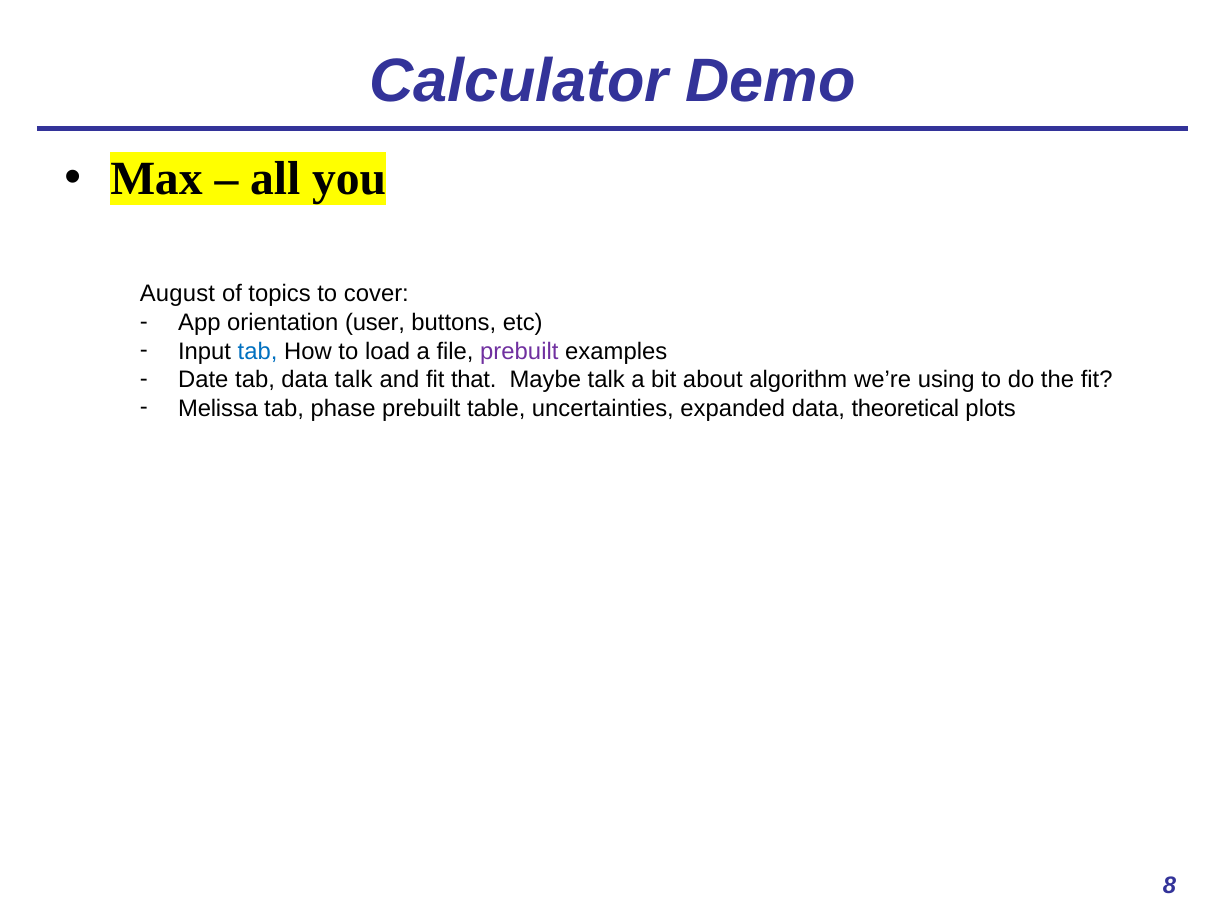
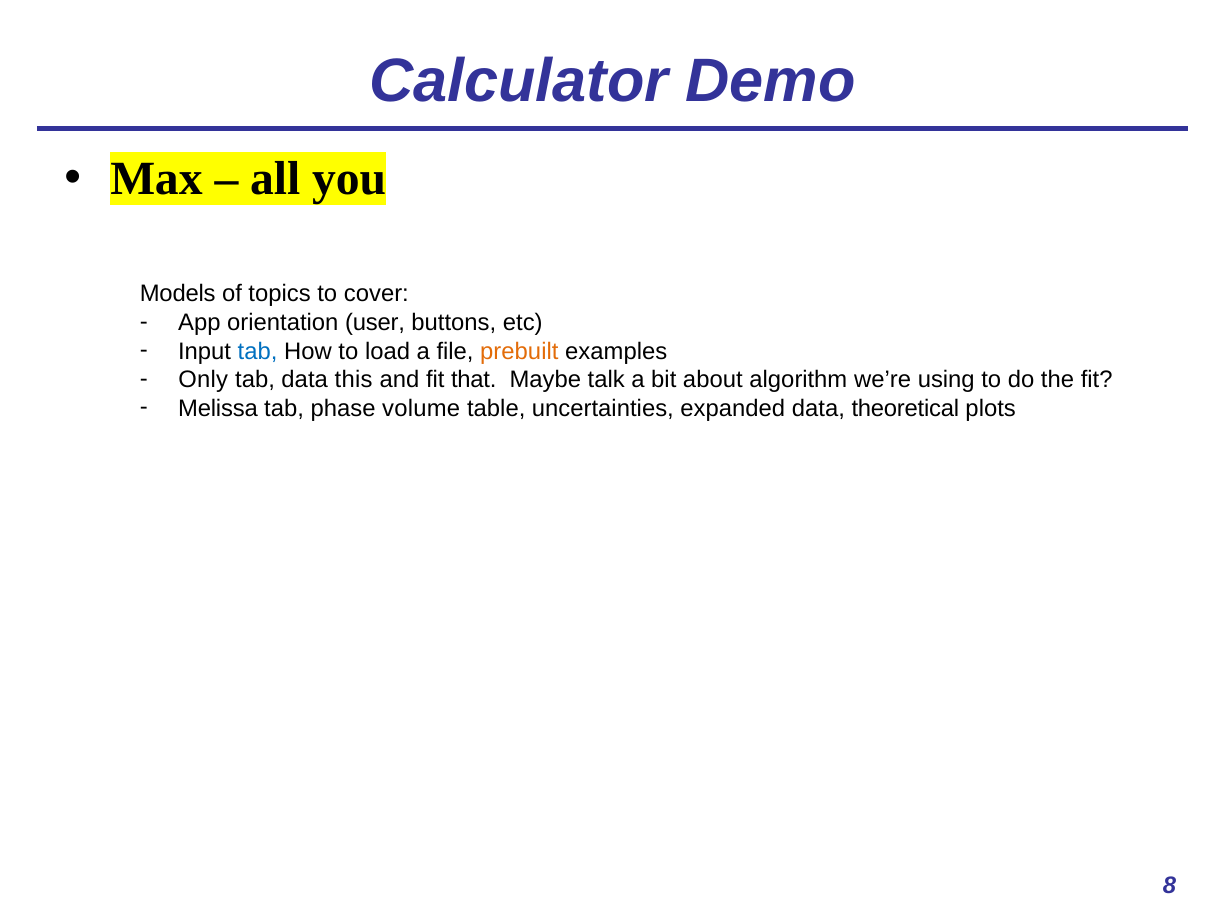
August: August -> Models (178, 294)
prebuilt colour: purple -> orange (519, 351)
Date: Date -> Only (203, 380)
data talk: talk -> this (354, 380)
phase prebuilt: prebuilt -> volume (421, 408)
